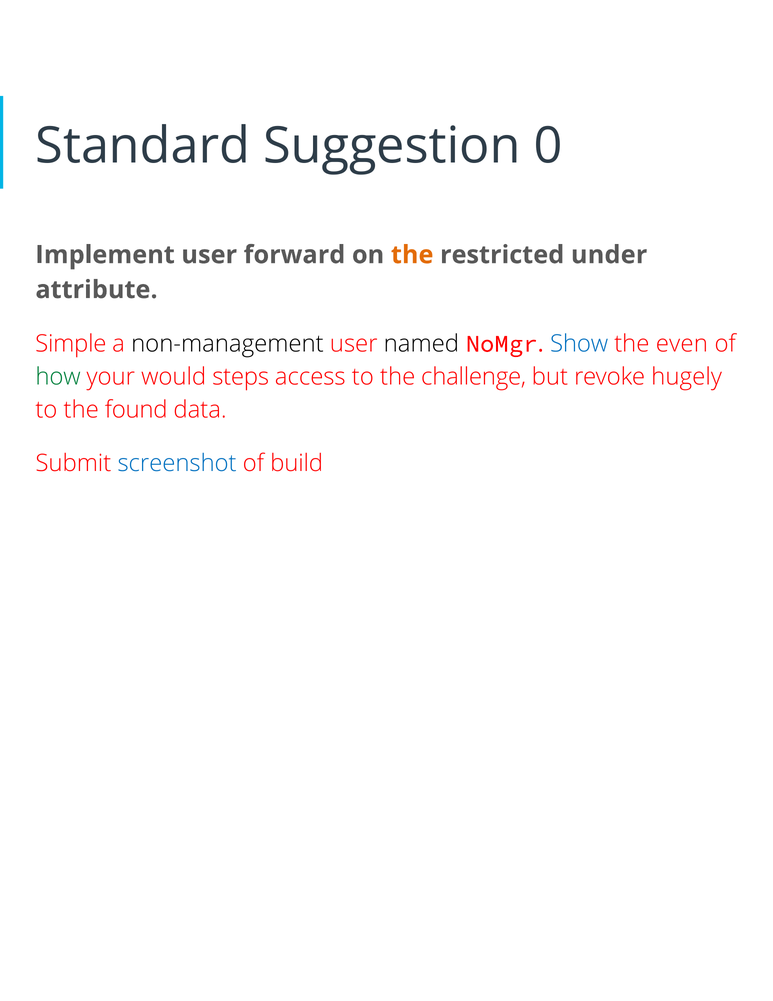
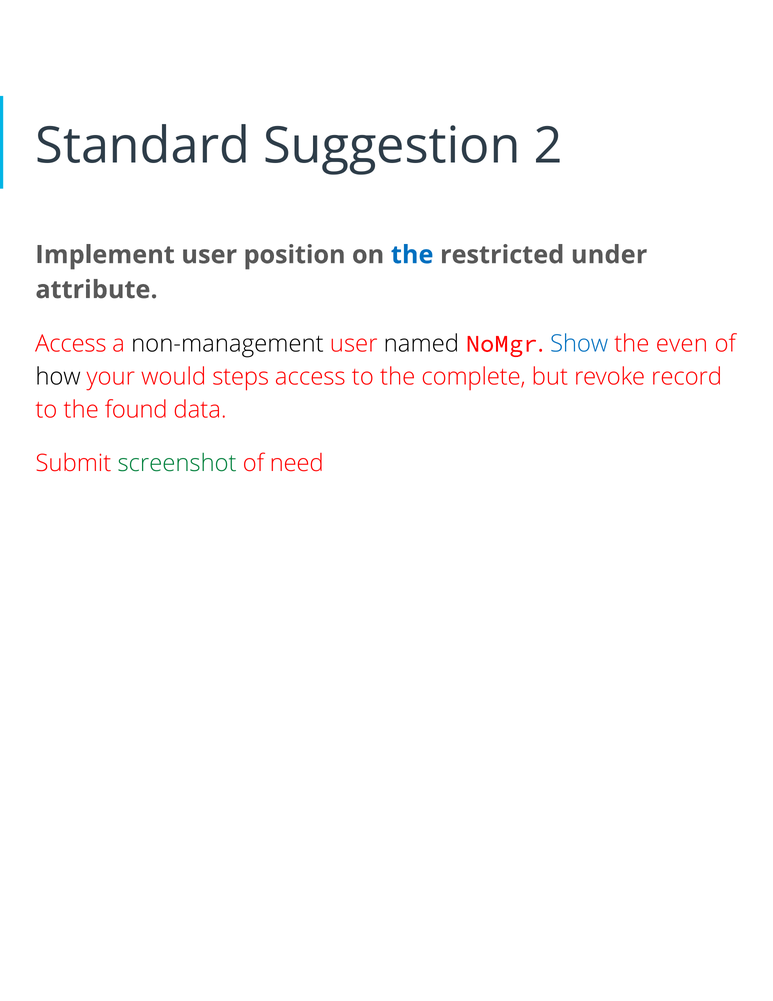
0: 0 -> 2 (548, 146)
forward: forward -> position (295, 255)
the colour: orange -> blue (412, 255)
Simple: Simple -> Access (71, 344)
how colour: green -> black (58, 377)
challenge: challenge -> complete (474, 377)
hugely: hugely -> record (687, 377)
screenshot colour: blue -> green (177, 463)
build: build -> need (297, 463)
